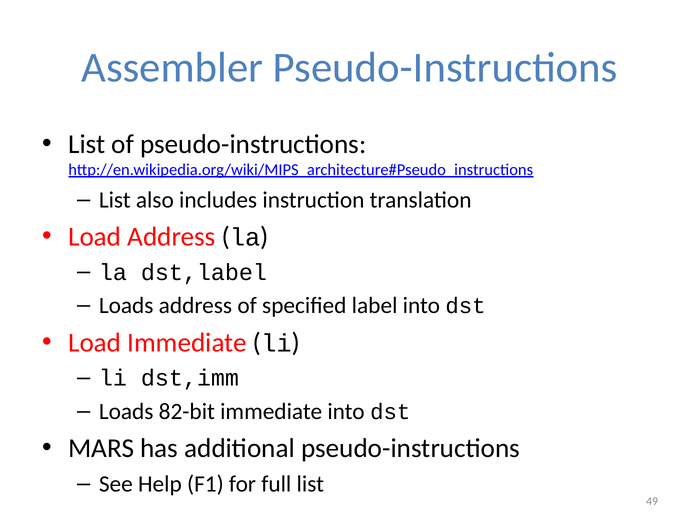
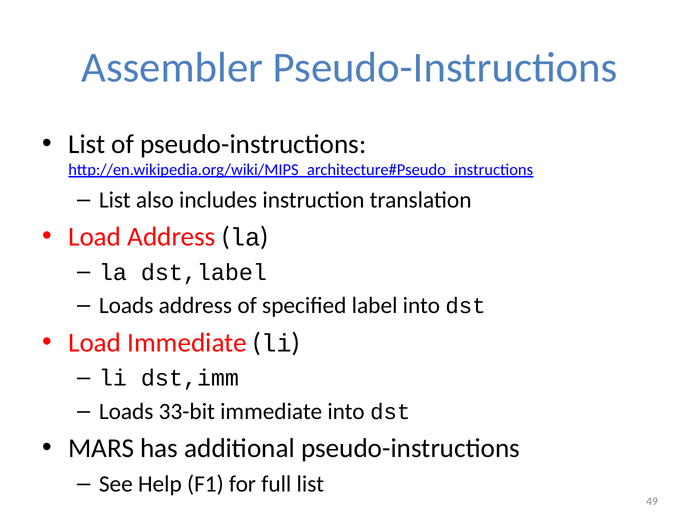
82-bit: 82-bit -> 33-bit (187, 412)
